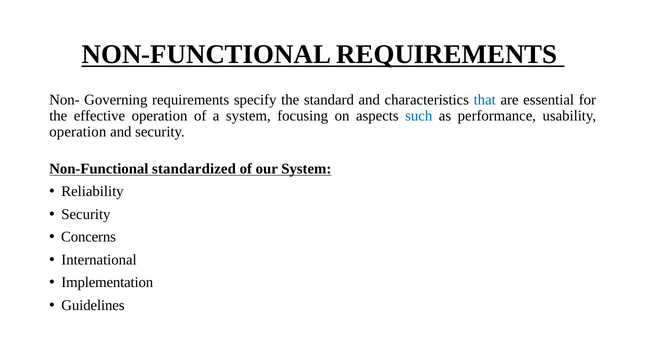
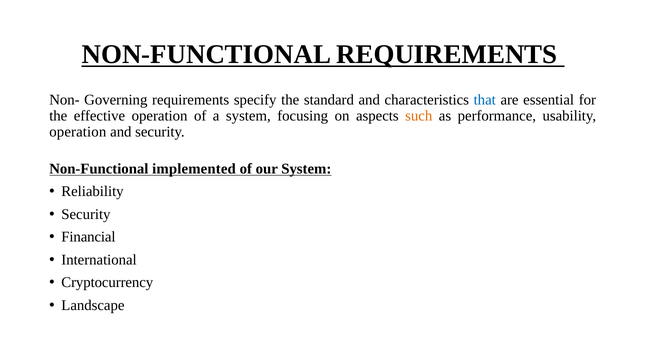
such colour: blue -> orange (419, 116)
standardized: standardized -> implemented (194, 168)
Concerns: Concerns -> Financial (88, 237)
Implementation: Implementation -> Cryptocurrency (107, 282)
Guidelines: Guidelines -> Landscape (93, 305)
